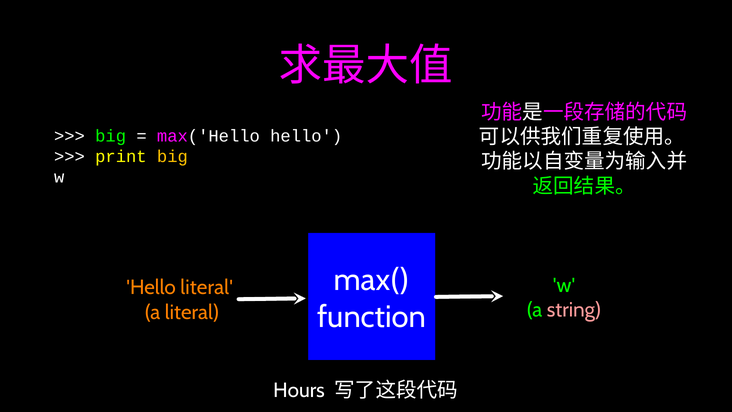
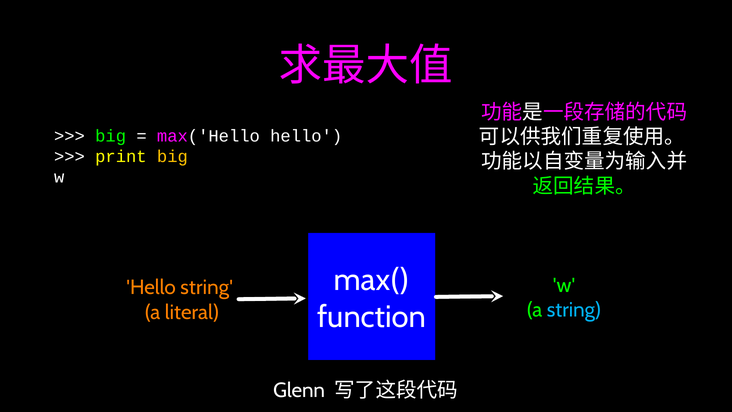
Hello literal: literal -> string (205, 287)
string colour: pink -> light blue (574, 310)
Hours: Hours -> Glenn (299, 390)
